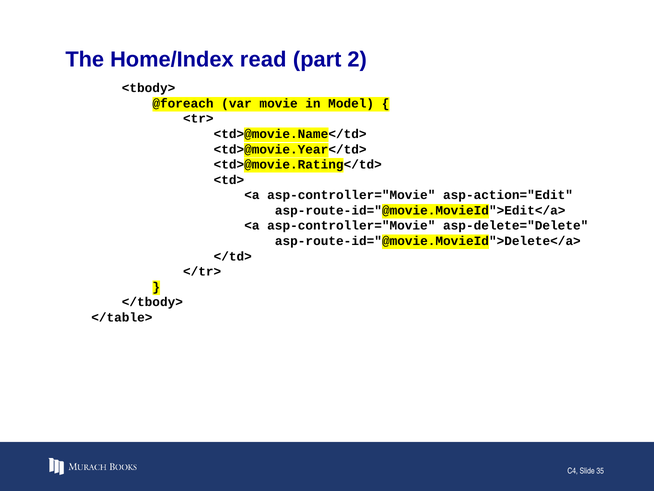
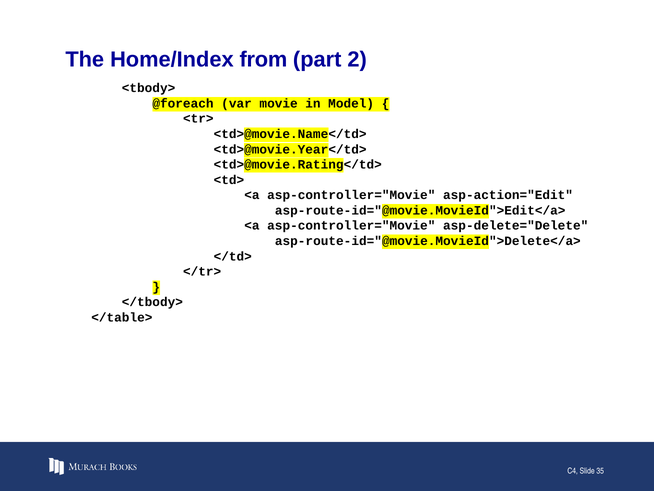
read: read -> from (263, 59)
